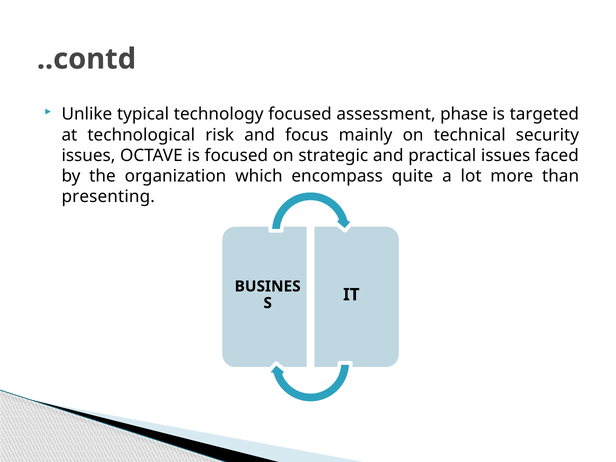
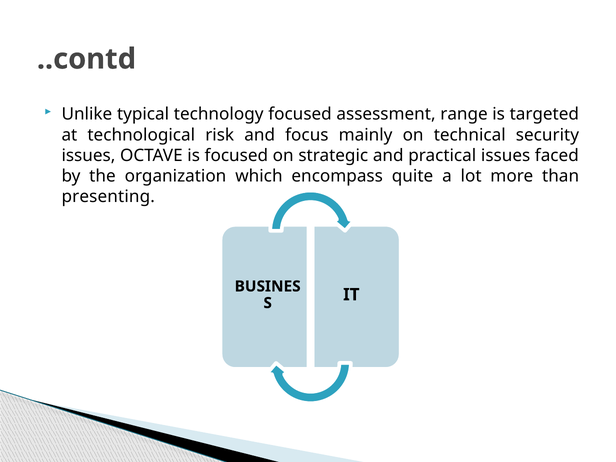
phase: phase -> range (464, 114)
